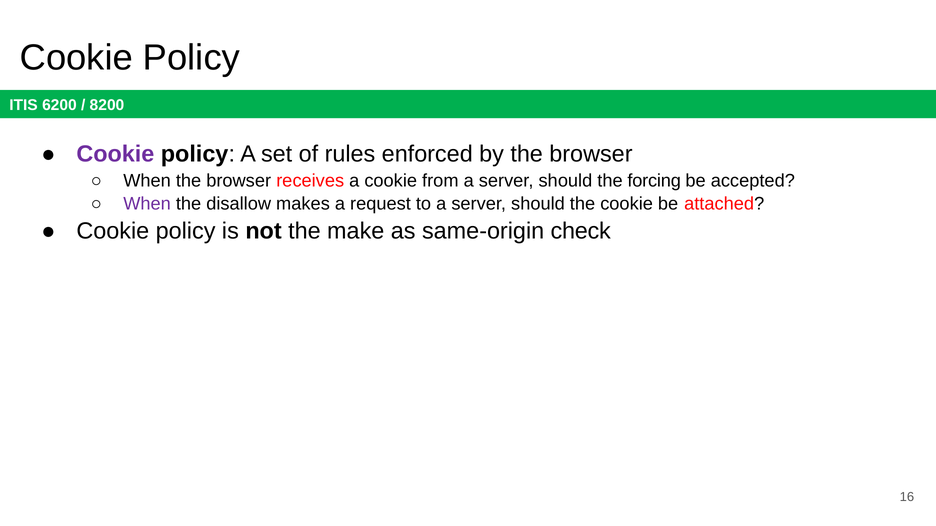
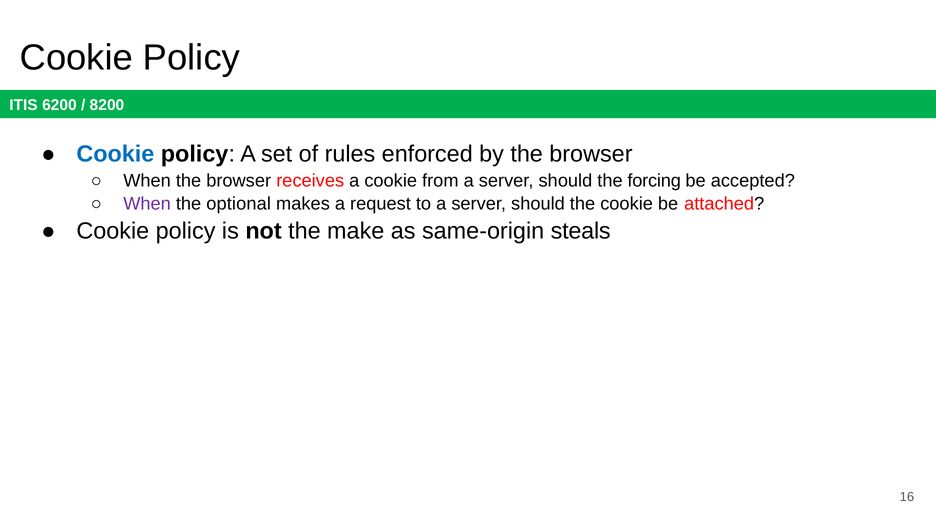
Cookie colour: purple -> blue (115, 154)
disallow: disallow -> optional (239, 204)
check: check -> steals (581, 232)
